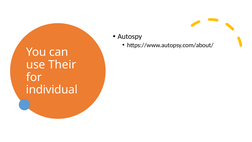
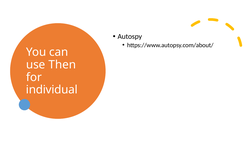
Their: Their -> Then (62, 65)
